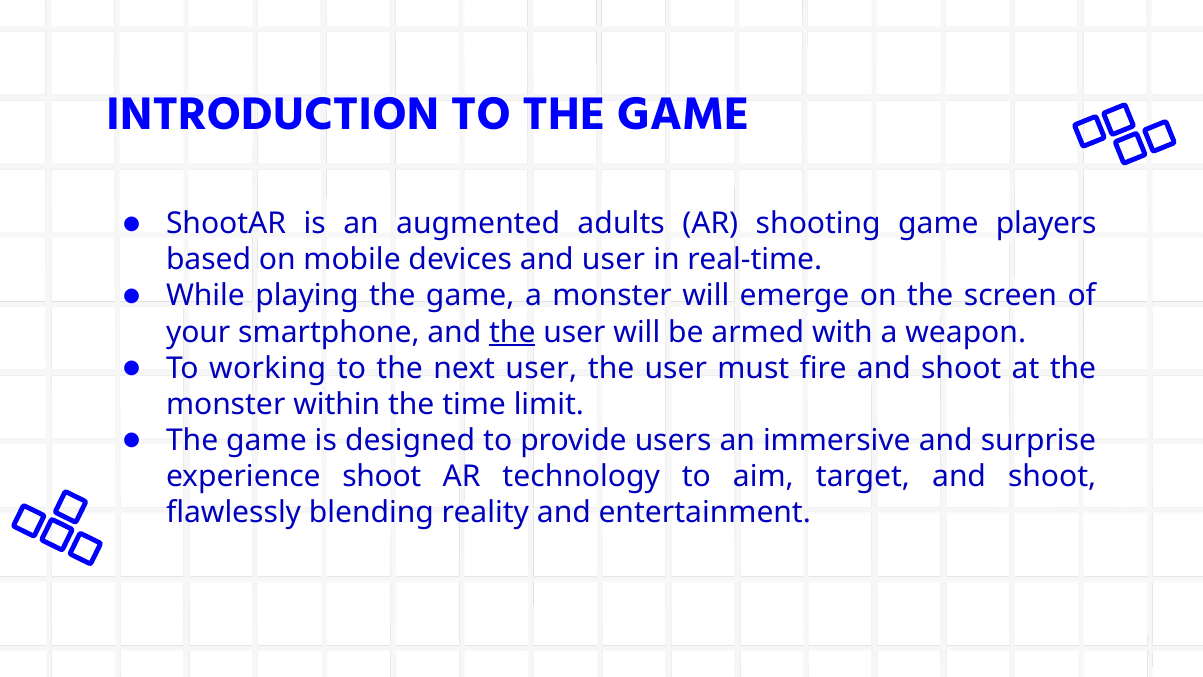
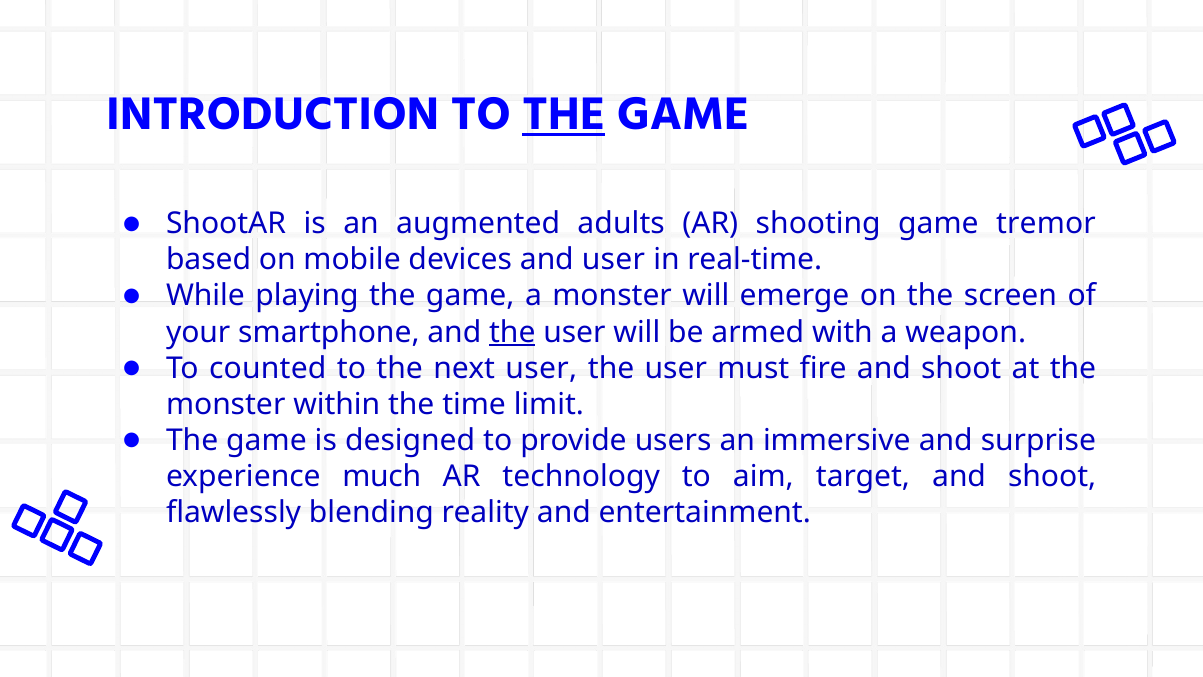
THE underline: none -> present (564, 114)
players: players -> tremor (1046, 224)
working: working -> counted (268, 368)
experience shoot: shoot -> much (382, 476)
